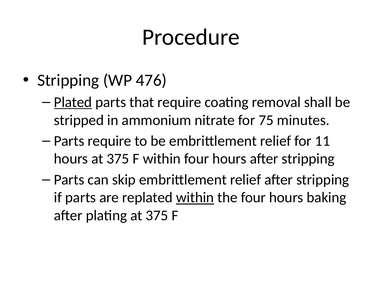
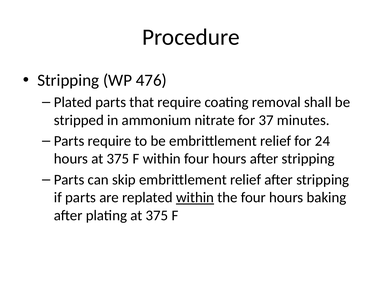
Plated underline: present -> none (73, 102)
75: 75 -> 37 (266, 120)
11: 11 -> 24 (323, 141)
